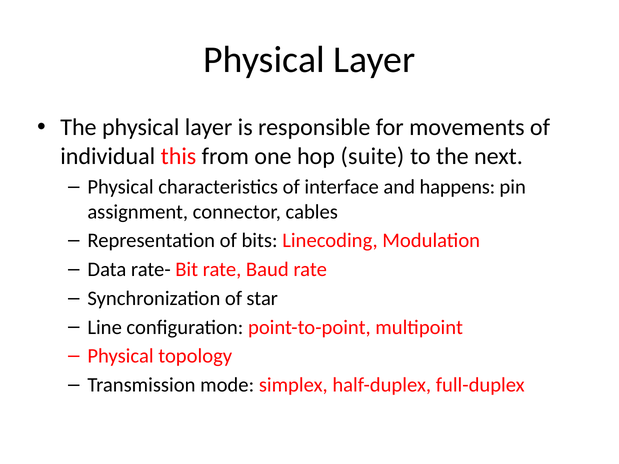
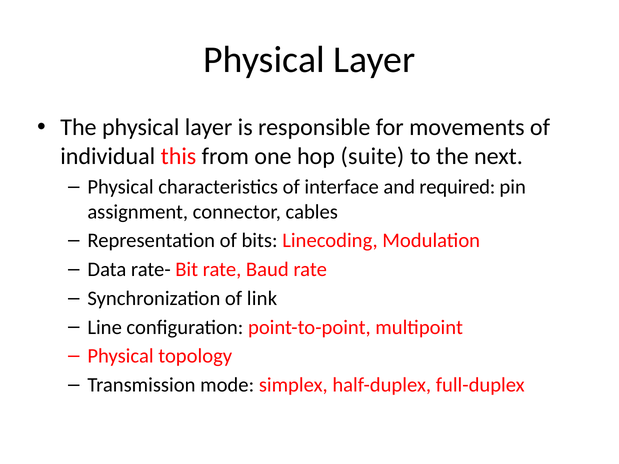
happens: happens -> required (457, 187)
star: star -> link (262, 299)
